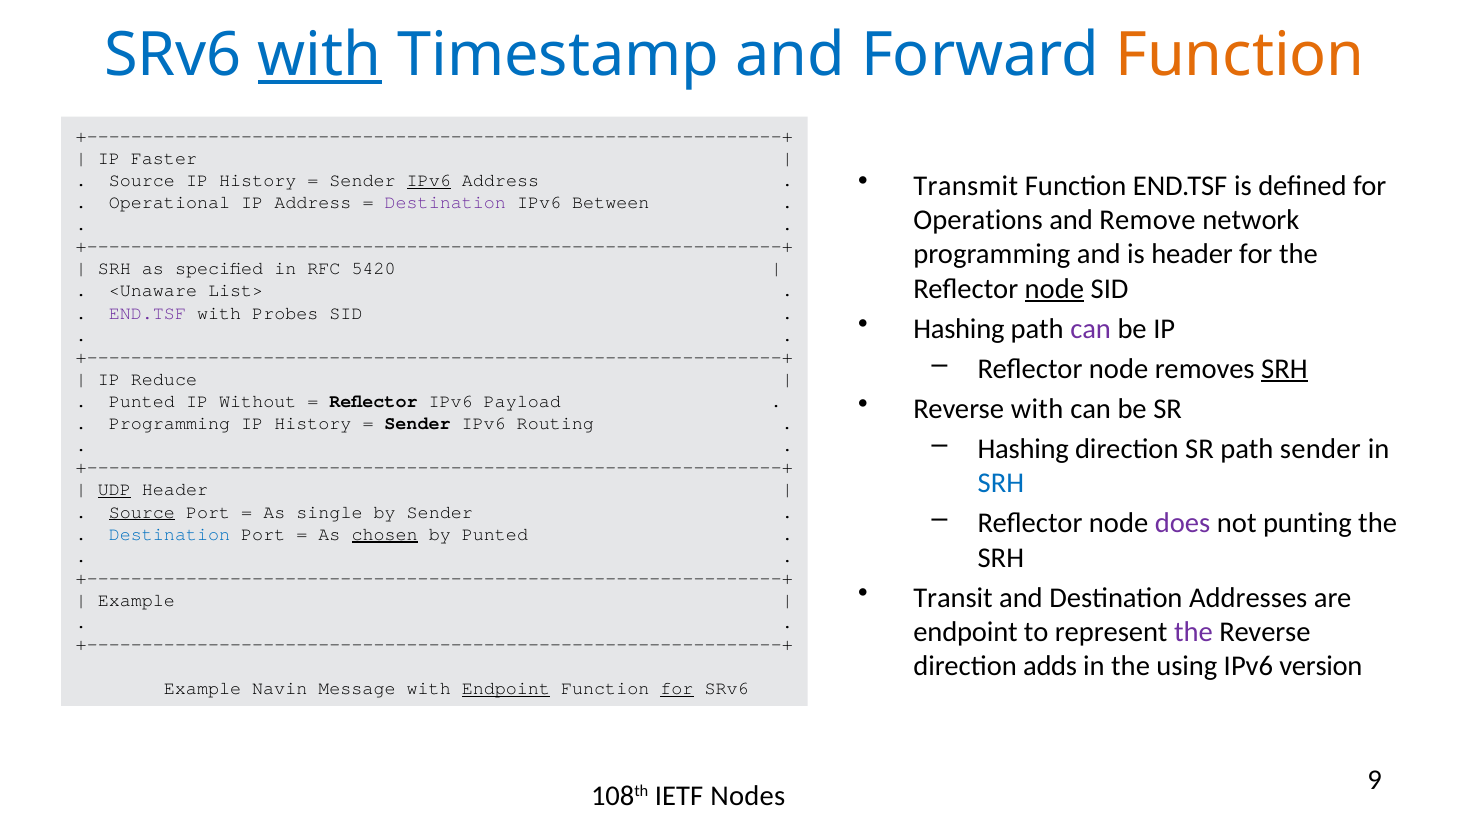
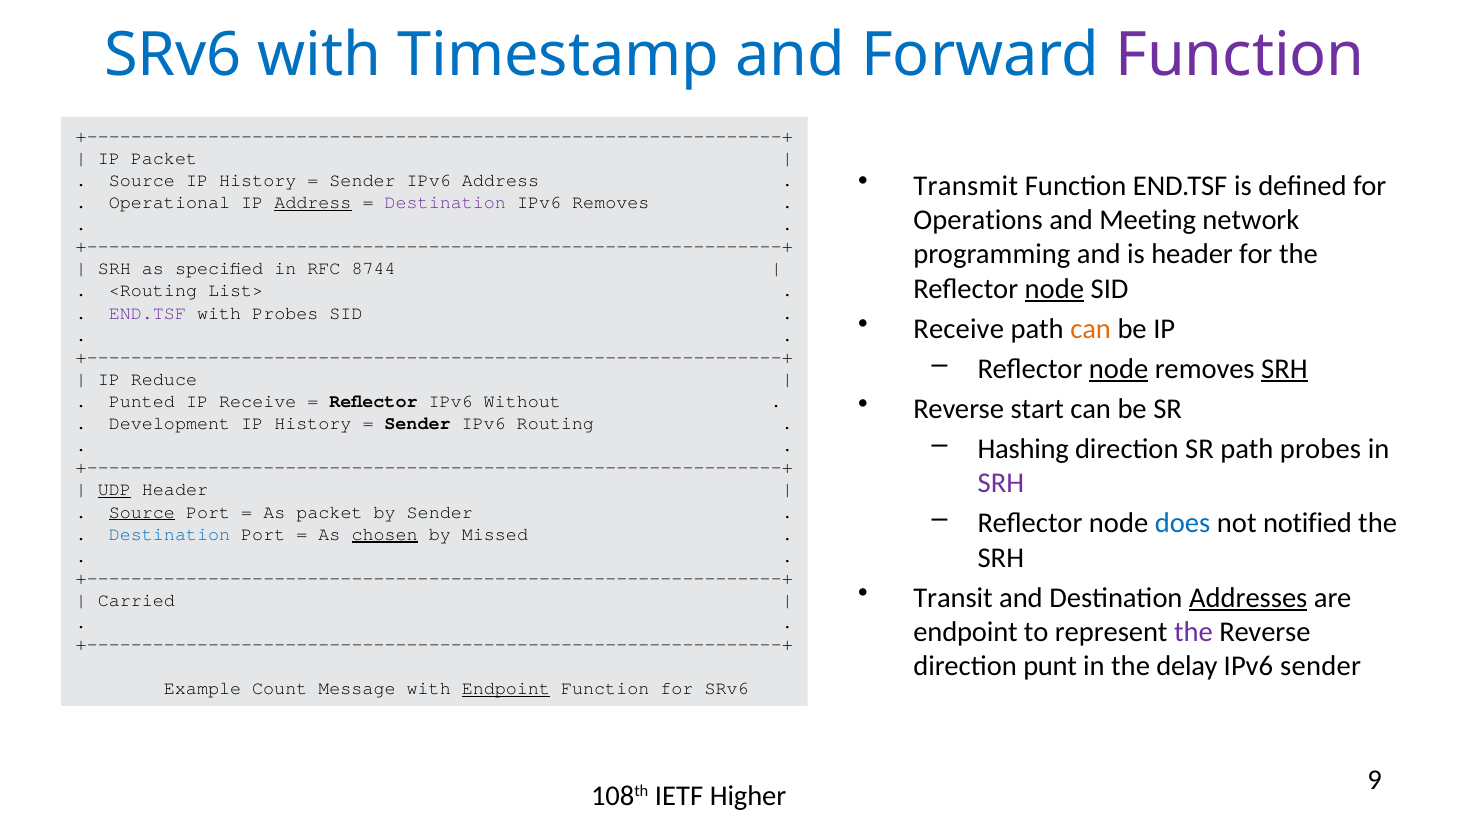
with underline: present -> none (320, 56)
Function colour: orange -> purple (1240, 56)
IP Faster: Faster -> Packet (164, 158)
IPv6 underline: present -> none (429, 180)
Address underline: none -> present (313, 202)
IPv6 Between: Between -> Removes (611, 202)
Remove: Remove -> Meeting (1148, 220)
5420: 5420 -> 8744 (374, 269)
<Unaware: <Unaware -> <Routing (153, 291)
Hashing: Hashing -> Receive (959, 329)
can colour: purple -> orange (1091, 329)
node underline: none -> present (1119, 369)
IP Without: Without -> Receive (258, 401)
Payload: Payload -> Without (522, 401)
Reverse with: with -> start (1037, 409)
Programming: Programming -> Development (170, 423)
path sender: sender -> probes (1320, 449)
SRH colour: blue -> purple (1001, 483)
As single: single -> packet (329, 512)
does colour: purple -> blue (1183, 523)
punting: punting -> notified (1307, 523)
by Punted: Punted -> Missed (495, 534)
Addresses underline: none -> present (1248, 598)
Example: Example -> Carried (136, 600)
adds: adds -> punt (1050, 666)
using: using -> delay (1187, 666)
IPv6 version: version -> sender (1321, 666)
Navin: Navin -> Count (280, 689)
for underline: present -> none (677, 689)
Nodes: Nodes -> Higher (748, 796)
